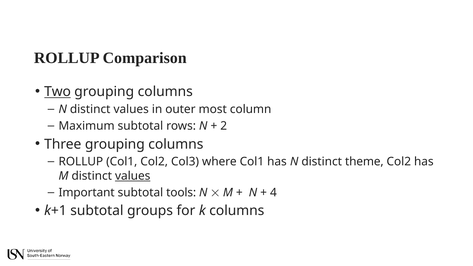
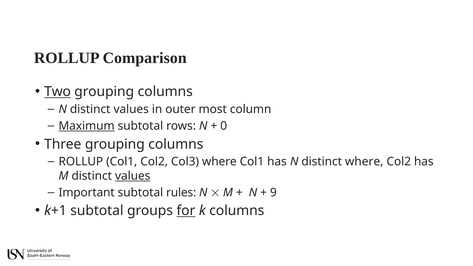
Maximum underline: none -> present (87, 126)
2: 2 -> 0 (224, 126)
distinct theme: theme -> where (364, 162)
tools: tools -> rules (181, 193)
4: 4 -> 9 (273, 193)
for underline: none -> present (186, 211)
